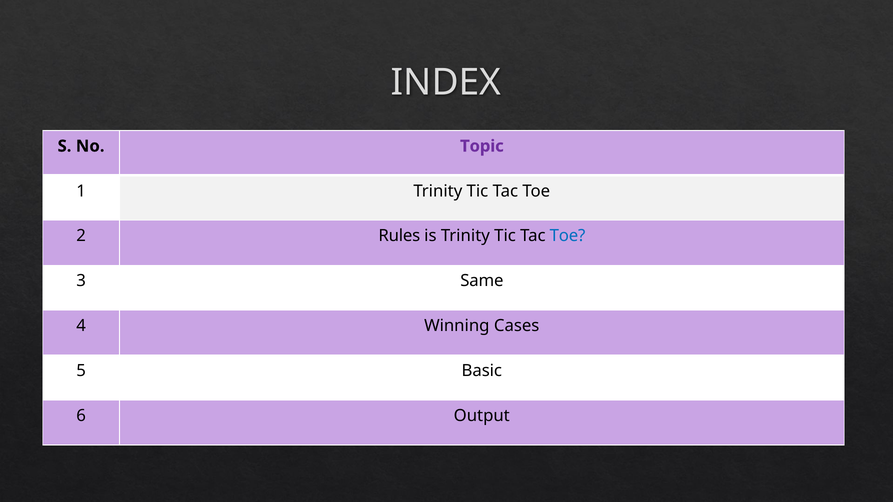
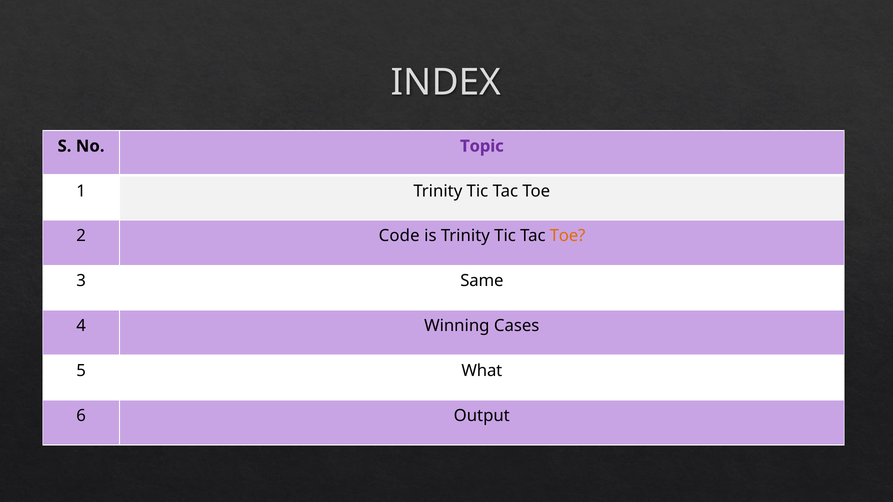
Rules: Rules -> Code (399, 236)
Toe colour: blue -> orange (568, 236)
Basic: Basic -> What (482, 371)
